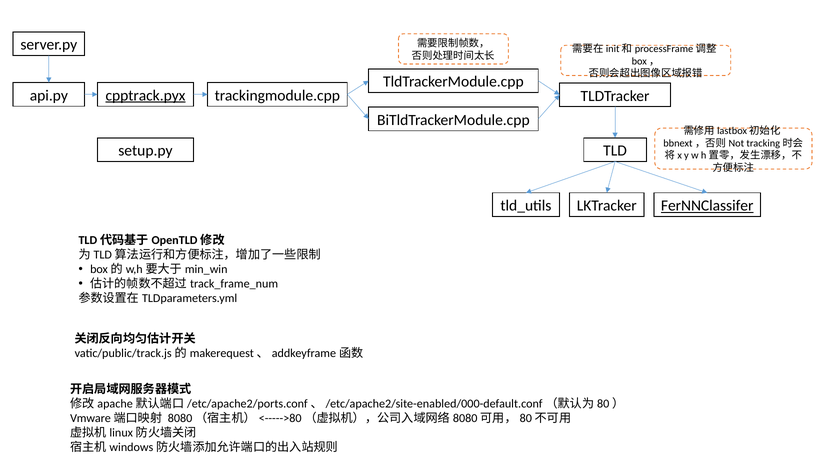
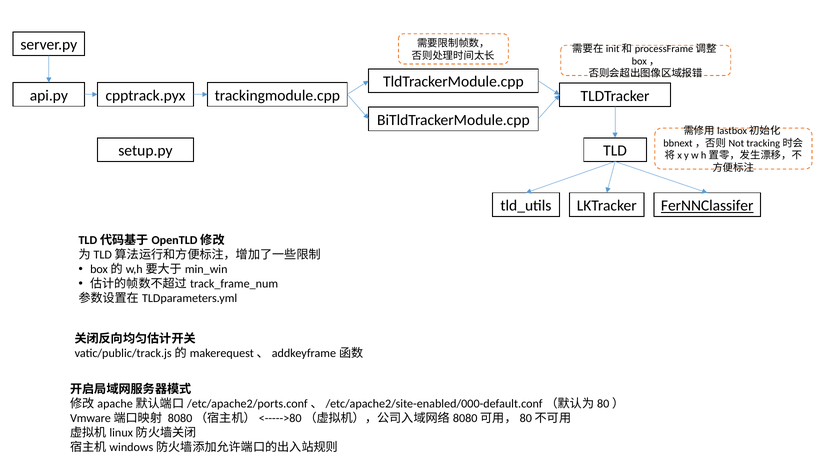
cpptrack.pyx underline: present -> none (145, 96)
